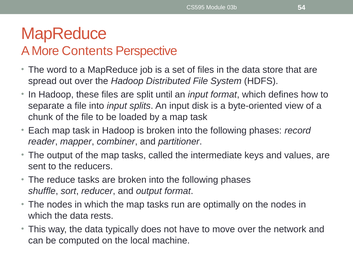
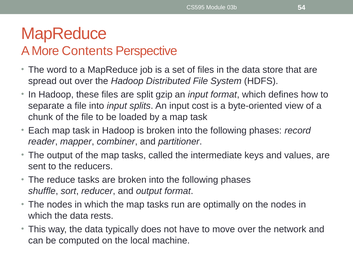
until: until -> gzip (164, 94)
disk: disk -> cost (200, 106)
